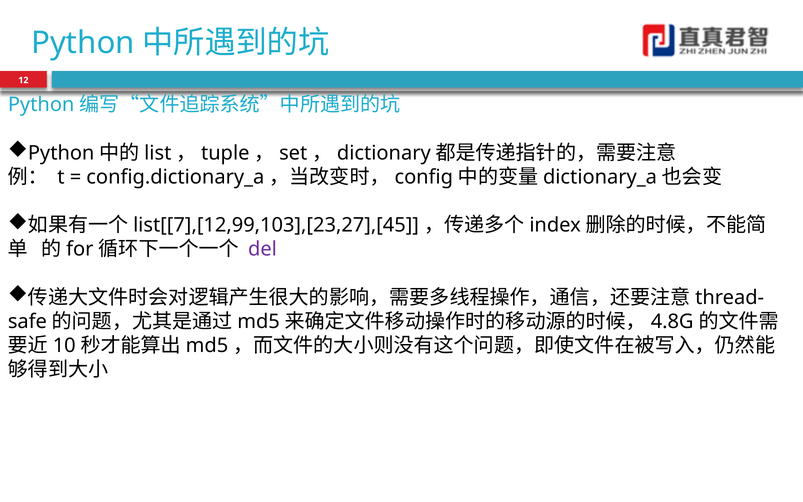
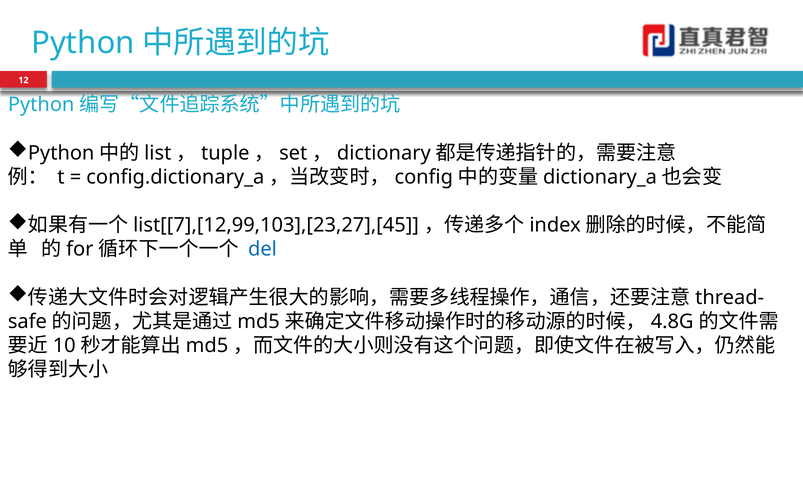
del colour: purple -> blue (262, 249)
